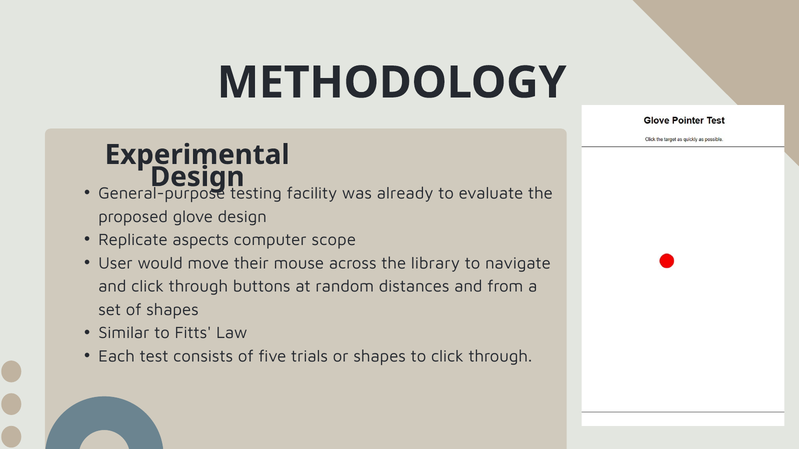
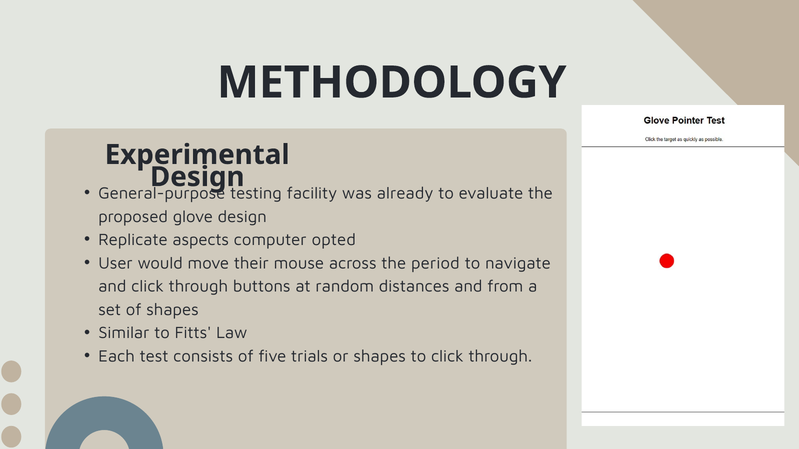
scope: scope -> opted (334, 240)
library: library -> period (435, 263)
